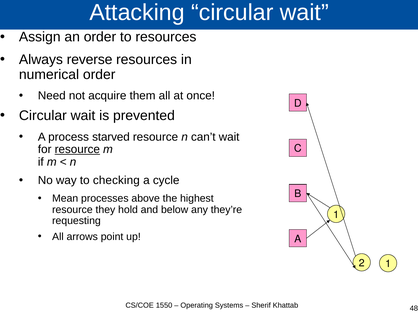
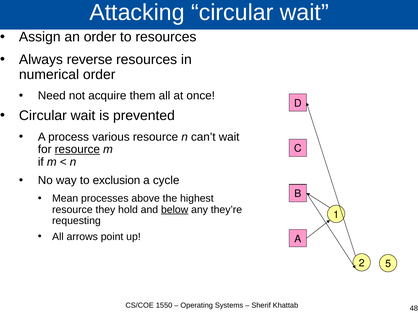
starved: starved -> various (111, 137)
checking: checking -> exclusion (116, 181)
below underline: none -> present (175, 210)
2 1: 1 -> 5 (388, 264)
